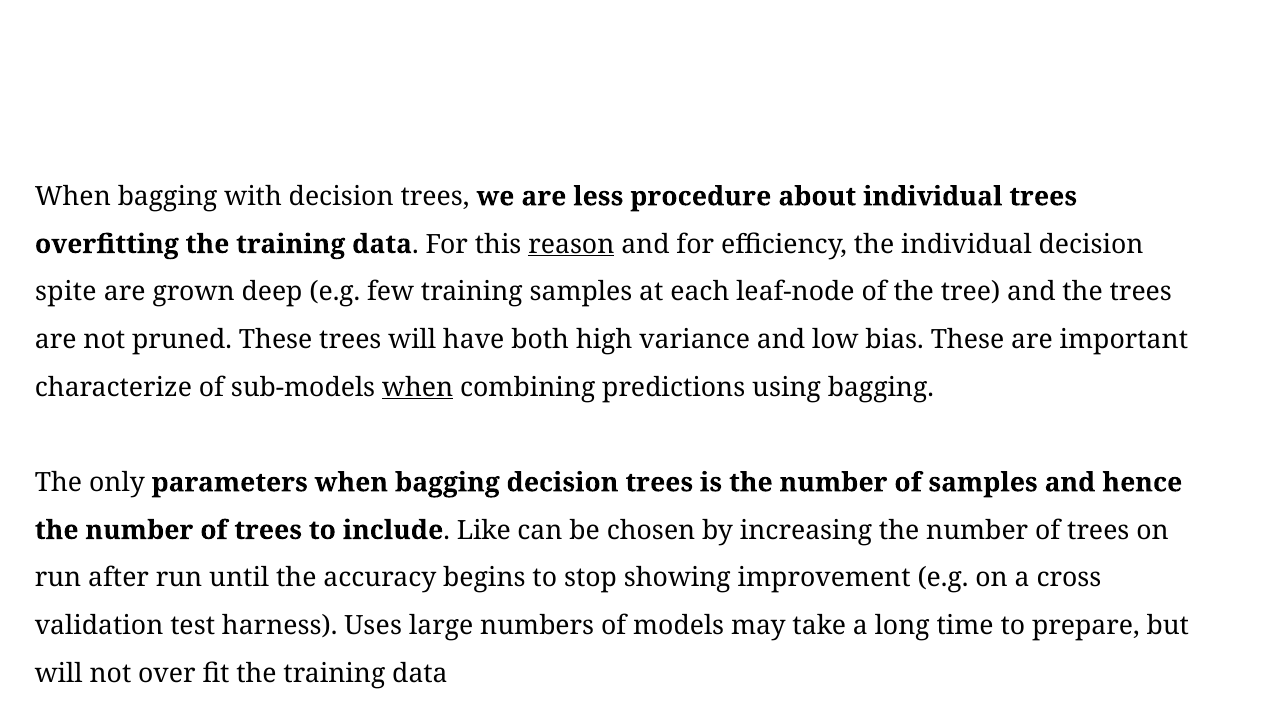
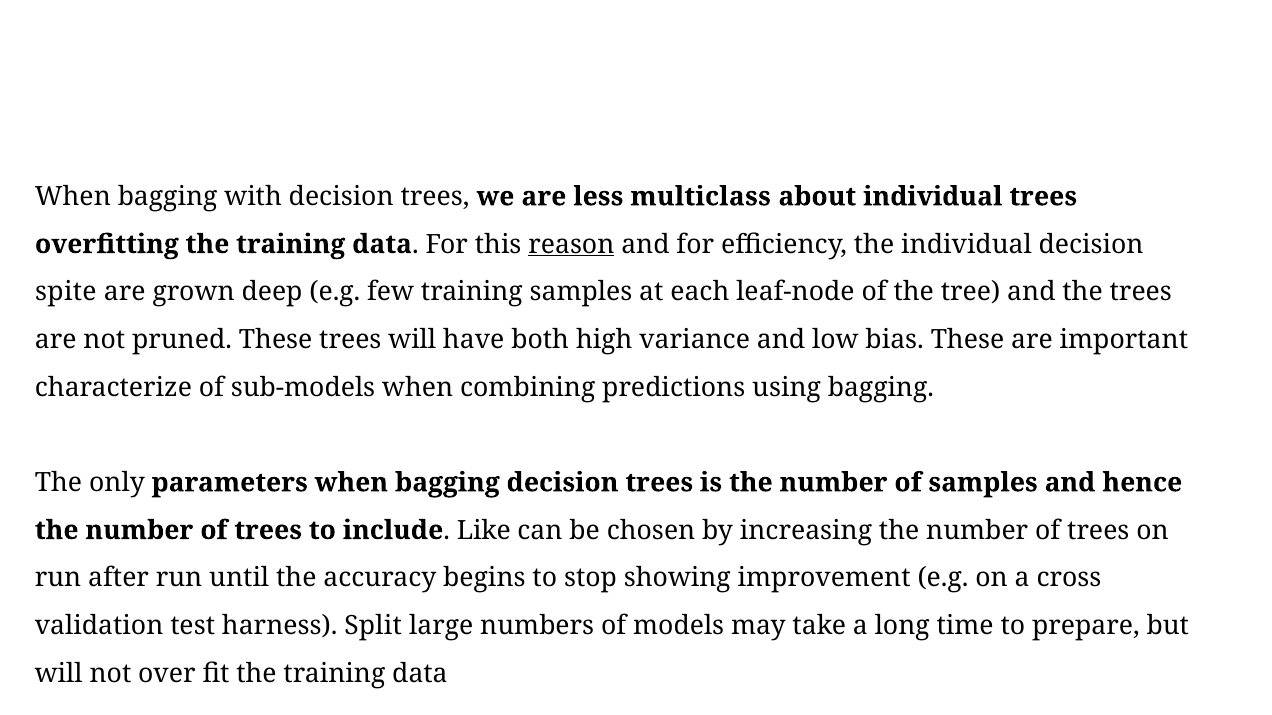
procedure: procedure -> multiclass (701, 197)
when underline: present -> none (418, 388)
Uses: Uses -> Split (373, 626)
